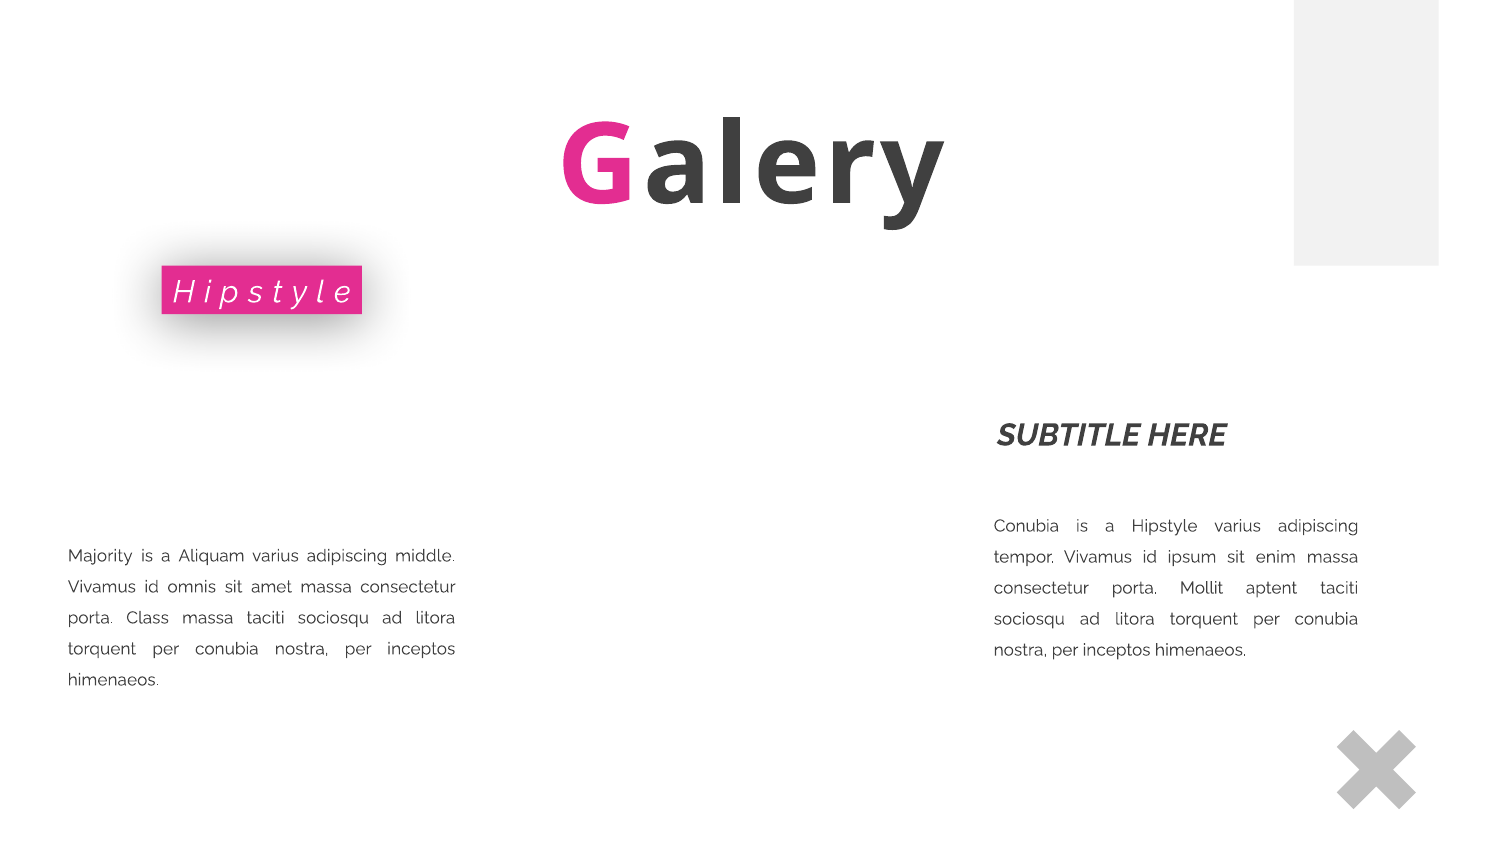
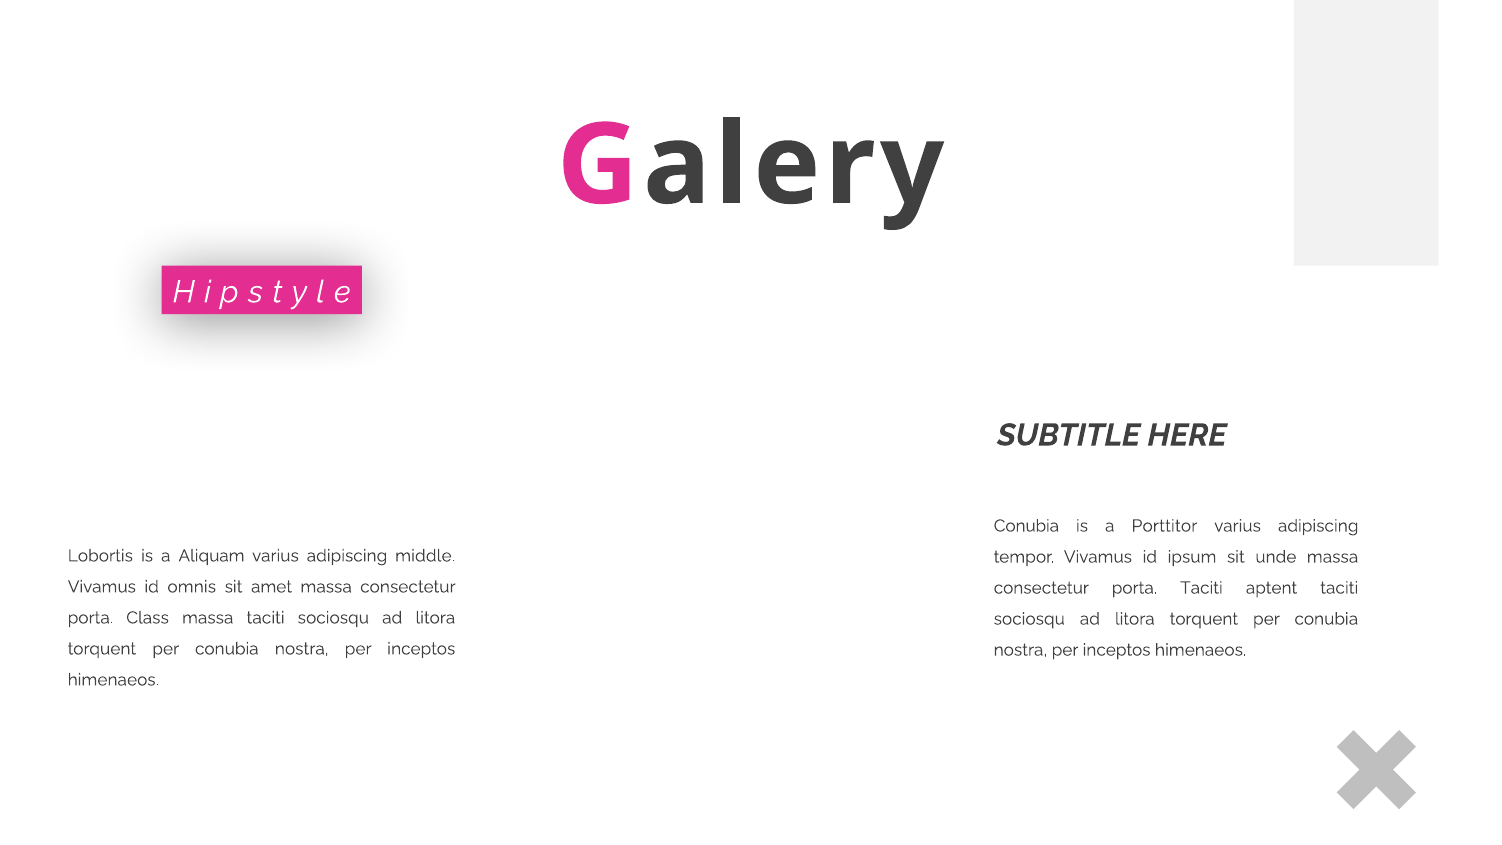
Hipstyle: Hipstyle -> Porttitor (1164, 526)
Majority: Majority -> Lobortis (100, 556)
enim: enim -> unde (1276, 557)
porta Mollit: Mollit -> Taciti (1201, 588)
